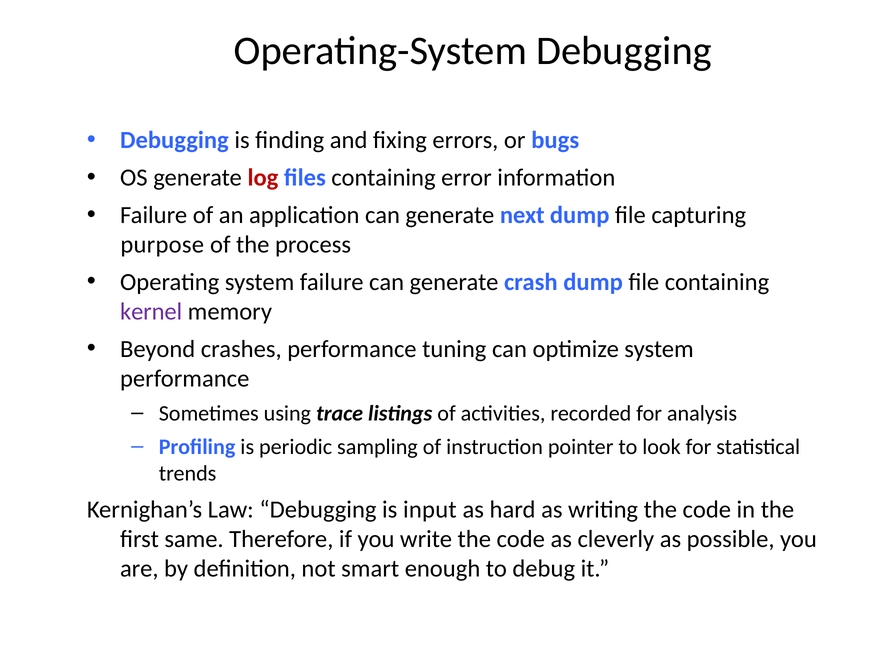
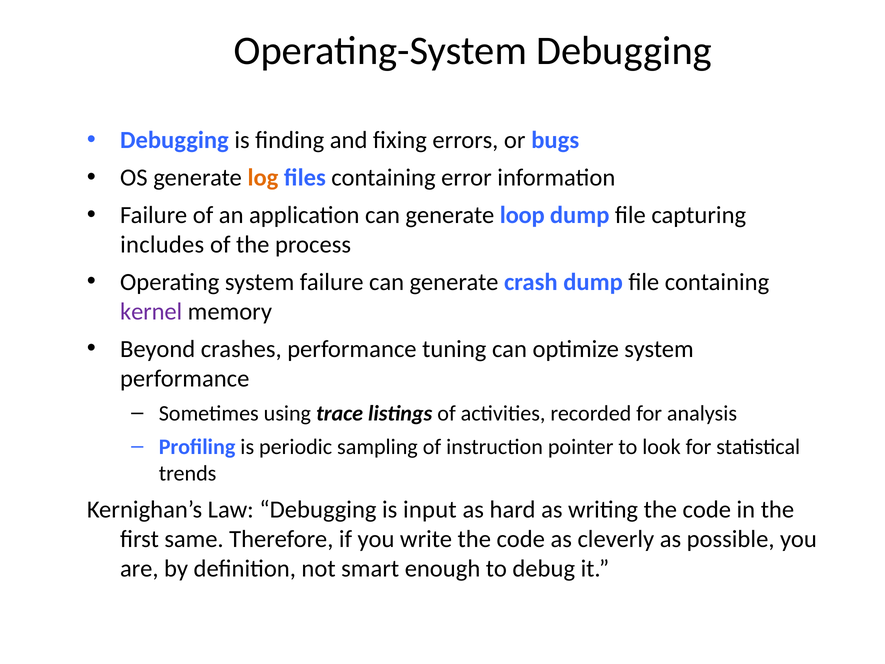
log colour: red -> orange (263, 178)
next: next -> loop (522, 215)
purpose: purpose -> includes (162, 245)
